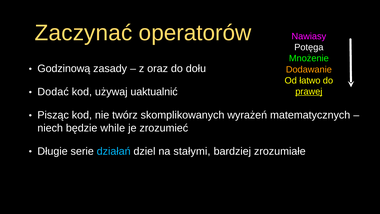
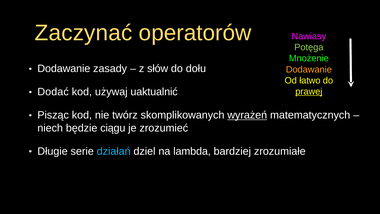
Potęga colour: white -> light green (309, 47)
Godzinową: Godzinową -> Dodawanie (64, 69)
oraz: oraz -> słów (158, 69)
wyrażeń underline: none -> present (247, 115)
while: while -> ciągu (113, 128)
stałymi: stałymi -> lambda (192, 151)
